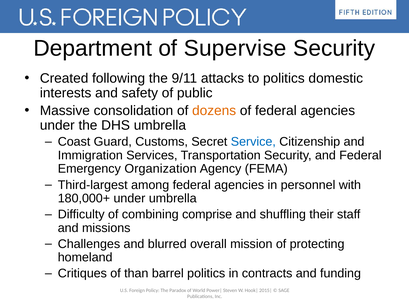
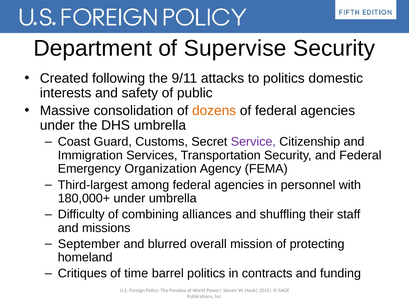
Service colour: blue -> purple (253, 142)
comprise: comprise -> alliances (207, 214)
Challenges: Challenges -> September (89, 244)
than: than -> time (136, 273)
